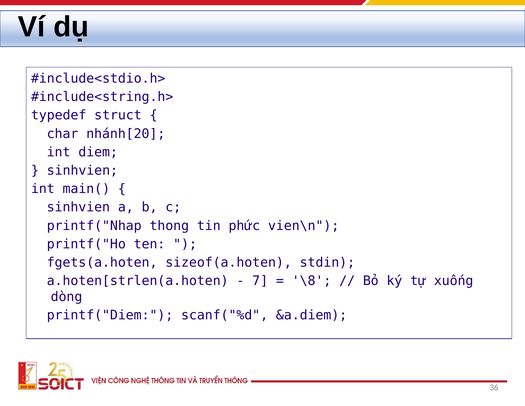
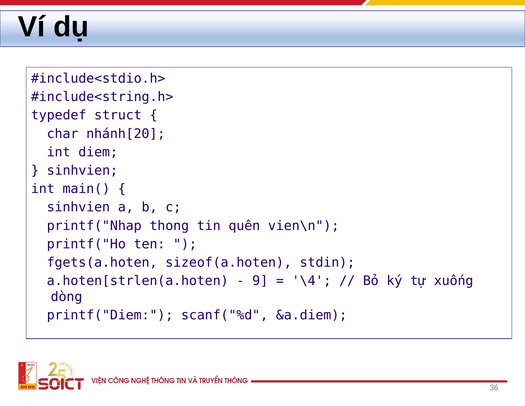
phức: phức -> quên (244, 226)
7: 7 -> 9 (260, 281)
\8: \8 -> \4 (312, 281)
